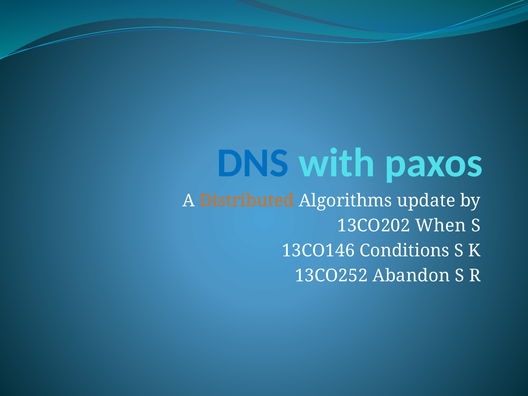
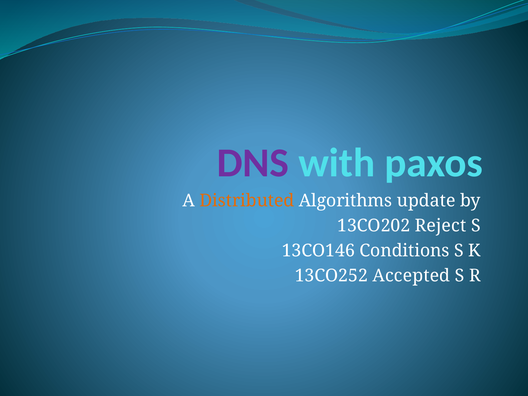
DNS colour: blue -> purple (253, 163)
When: When -> Reject (441, 226)
Abandon: Abandon -> Accepted (411, 276)
